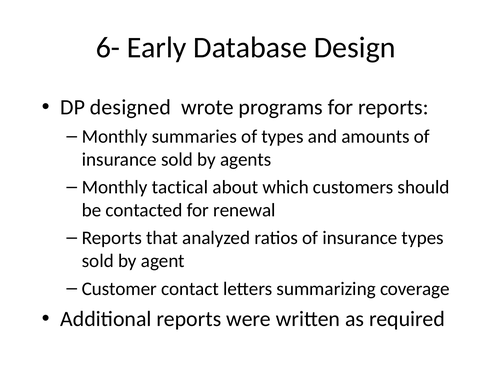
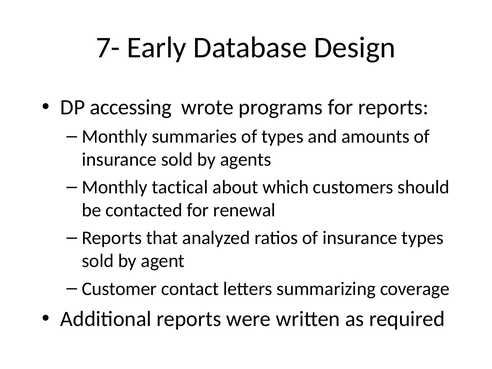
6-: 6- -> 7- (108, 48)
designed: designed -> accessing (131, 107)
